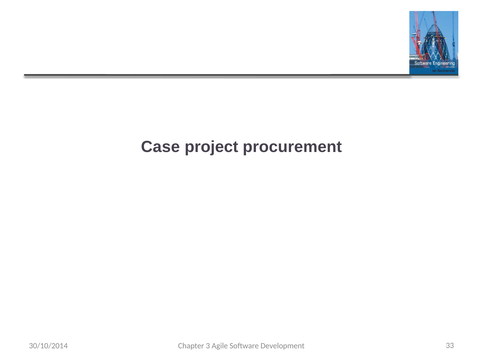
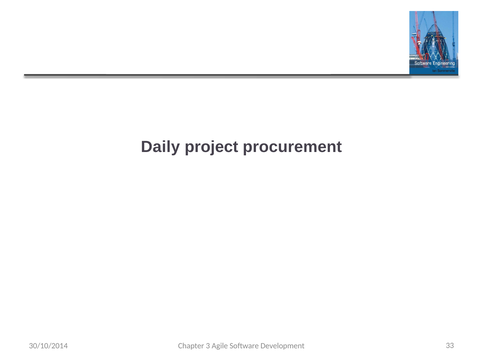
Case: Case -> Daily (160, 147)
